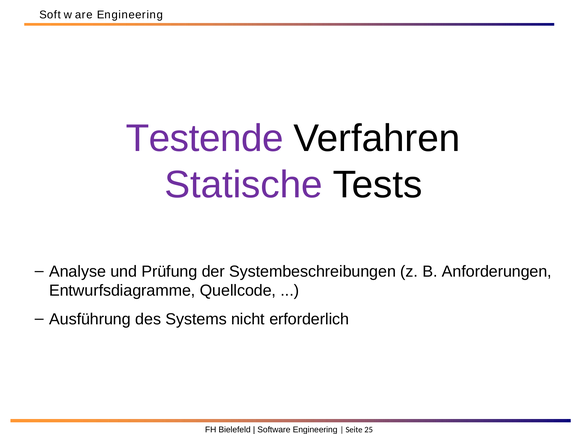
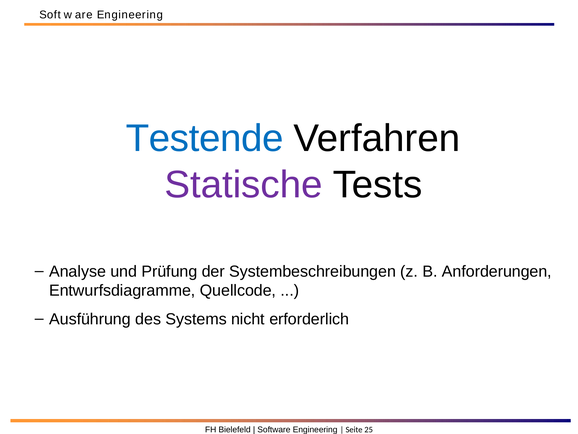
Testende colour: purple -> blue (205, 139)
